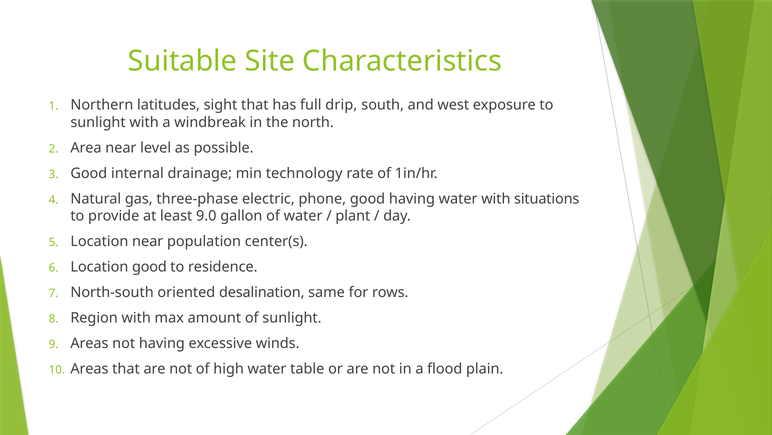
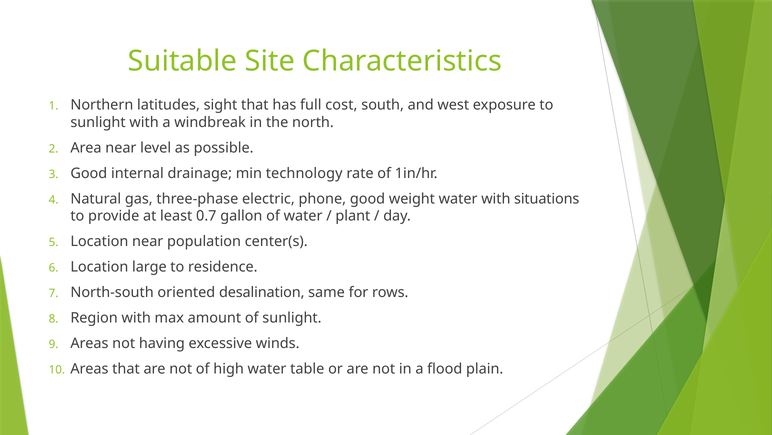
drip: drip -> cost (341, 105)
good having: having -> weight (412, 198)
9.0: 9.0 -> 0.7 (206, 216)
Location good: good -> large (149, 267)
